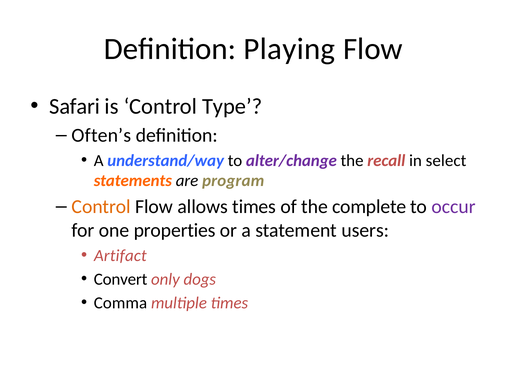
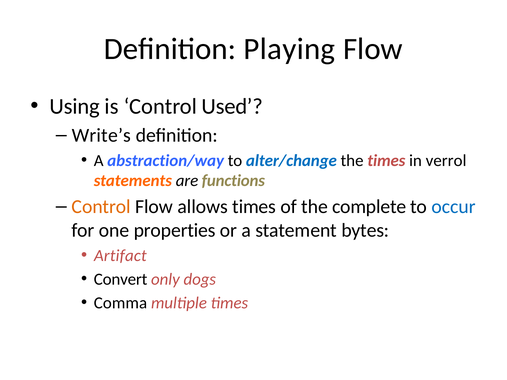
Safari: Safari -> Using (75, 106)
Type: Type -> Used (232, 106)
Often’s: Often’s -> Write’s (101, 135)
understand/way: understand/way -> abstraction/way (166, 161)
alter/change colour: purple -> blue (291, 161)
the recall: recall -> times (386, 161)
select: select -> verrol (446, 161)
program: program -> functions (233, 181)
occur colour: purple -> blue (454, 207)
users: users -> bytes (365, 231)
